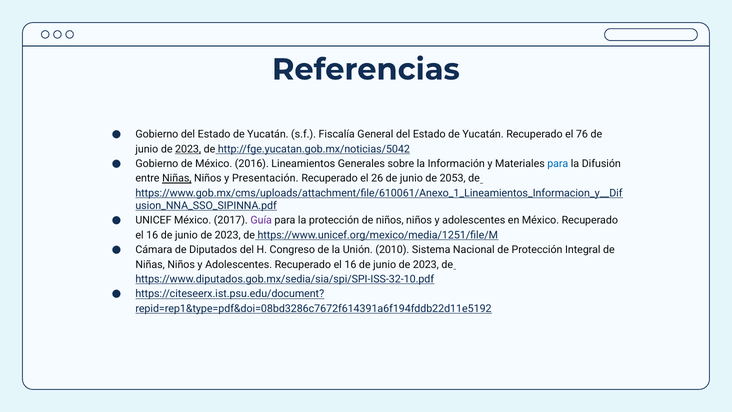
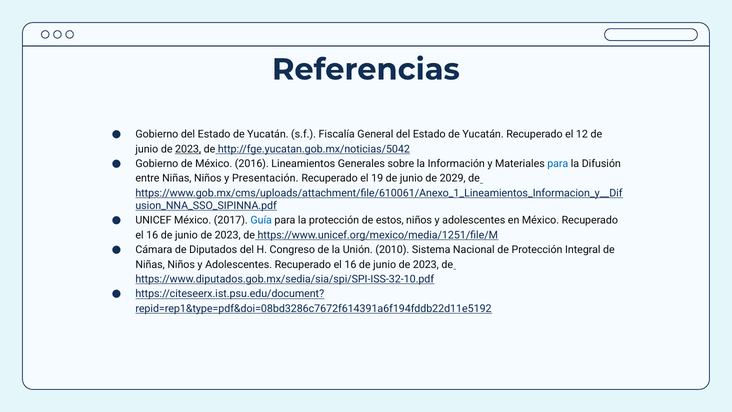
76: 76 -> 12 (582, 134)
Niñas underline: present -> none (177, 178)
26: 26 -> 19 (377, 178)
2053: 2053 -> 2029 (453, 178)
Guía colour: purple -> blue (261, 220)
de niños: niños -> estos (390, 220)
